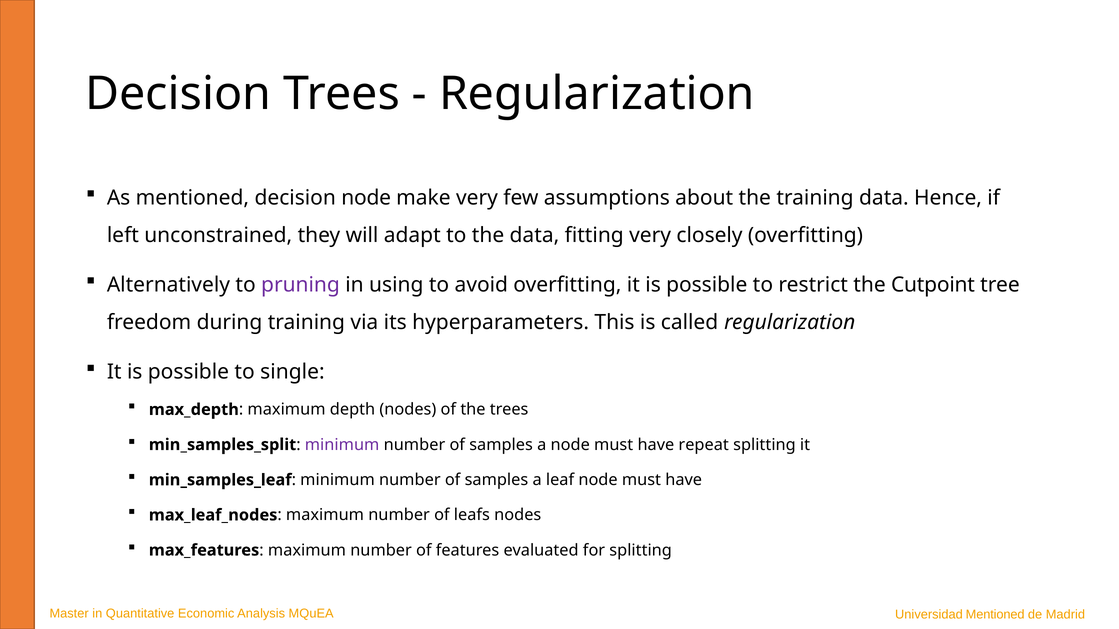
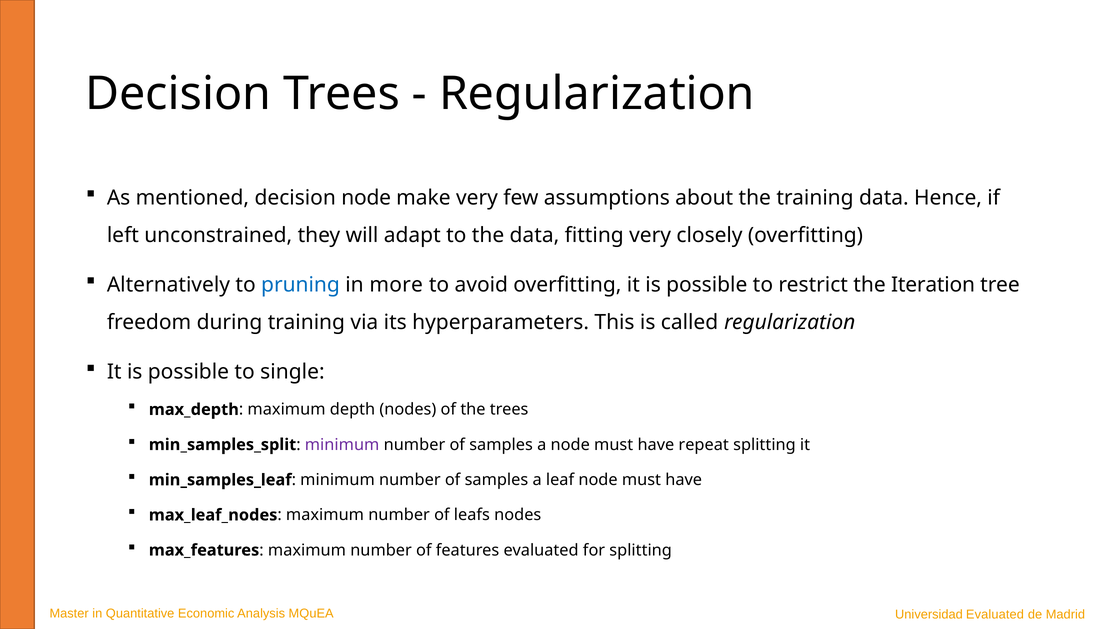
pruning colour: purple -> blue (300, 285)
using: using -> more (396, 285)
Cutpoint: Cutpoint -> Iteration (933, 285)
Universidad Mentioned: Mentioned -> Evaluated (995, 615)
